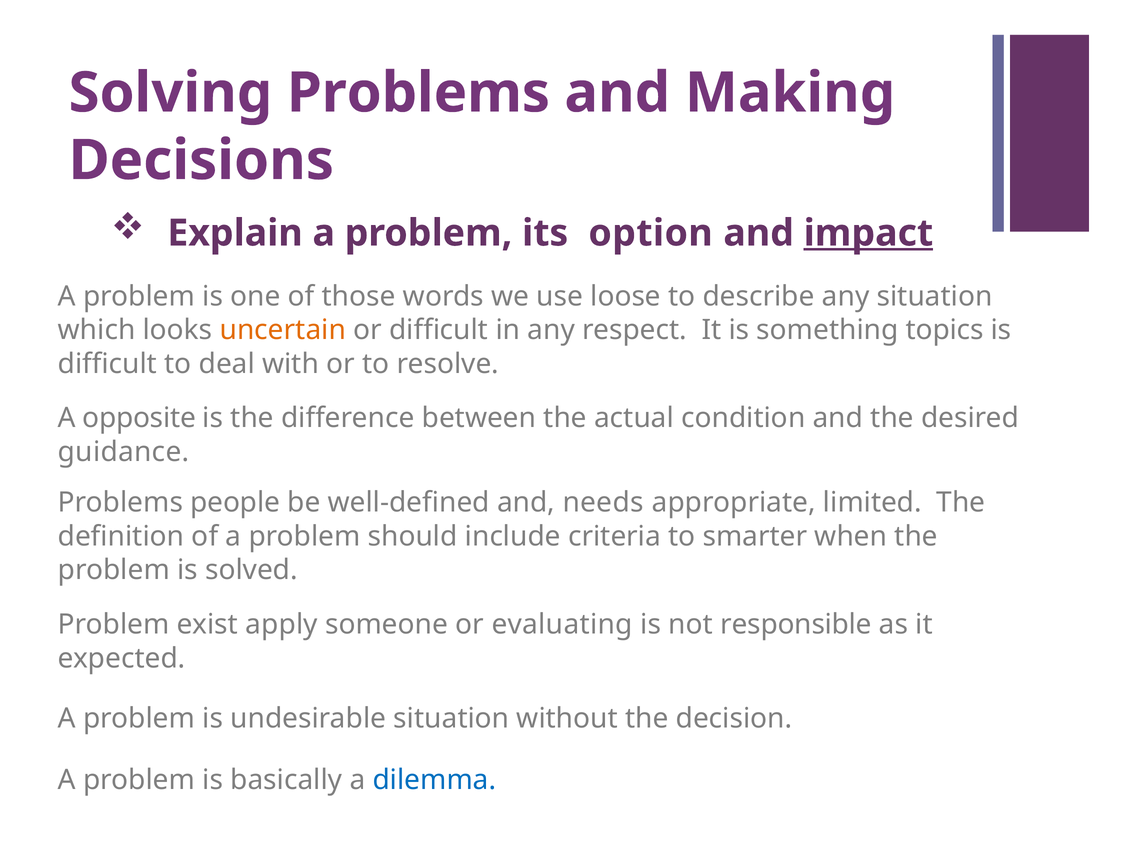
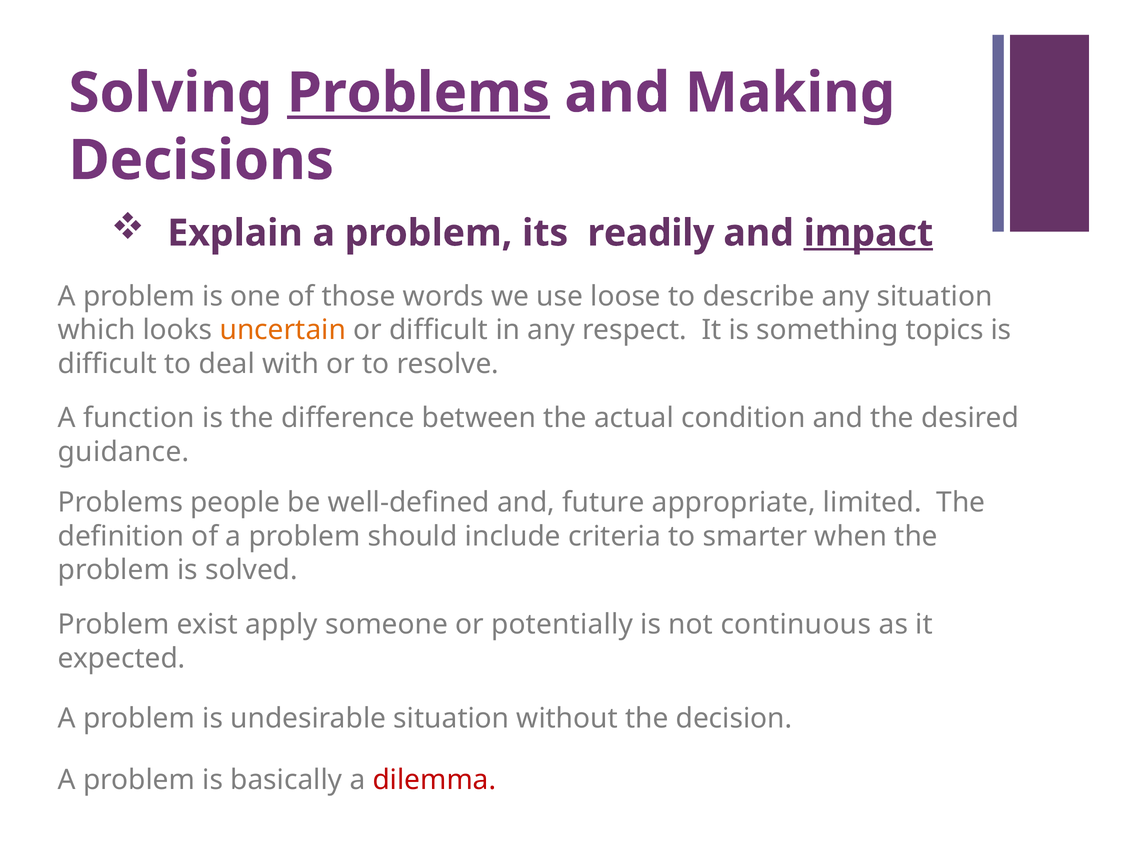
Problems underline: none -> present (418, 93)
option: option -> readily (651, 233)
opposite: opposite -> function (139, 418)
needs: needs -> future (603, 502)
evaluating: evaluating -> potentially (562, 624)
responsible: responsible -> continuous (796, 624)
dilemma colour: blue -> red (434, 780)
